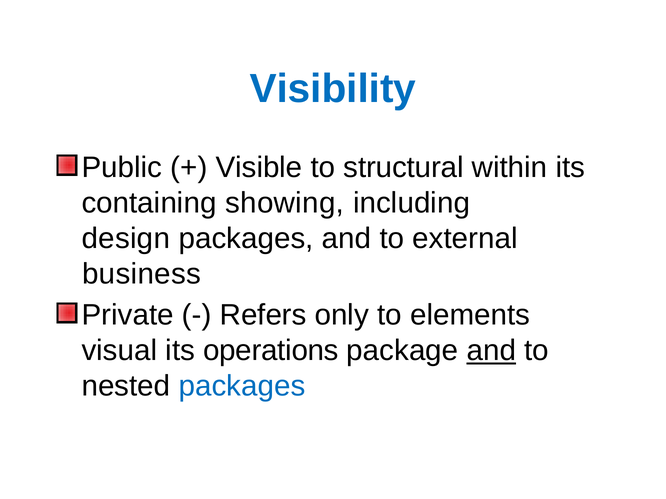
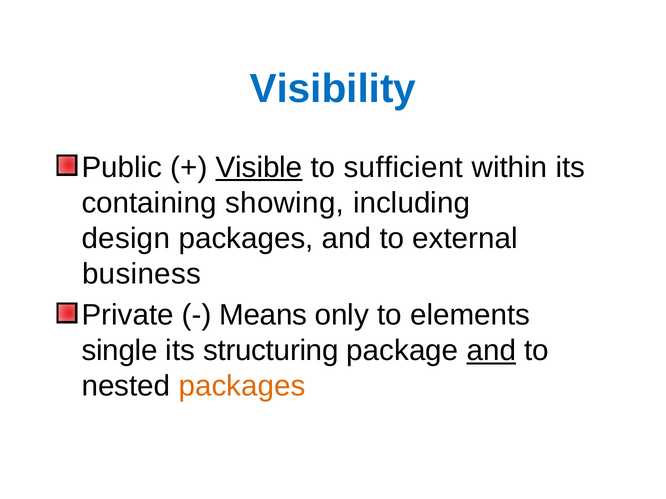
Visible underline: none -> present (259, 167)
structural: structural -> sufficient (403, 167)
Refers: Refers -> Means (263, 315)
visual: visual -> single (120, 351)
operations: operations -> structuring (271, 351)
packages colour: blue -> orange (242, 387)
